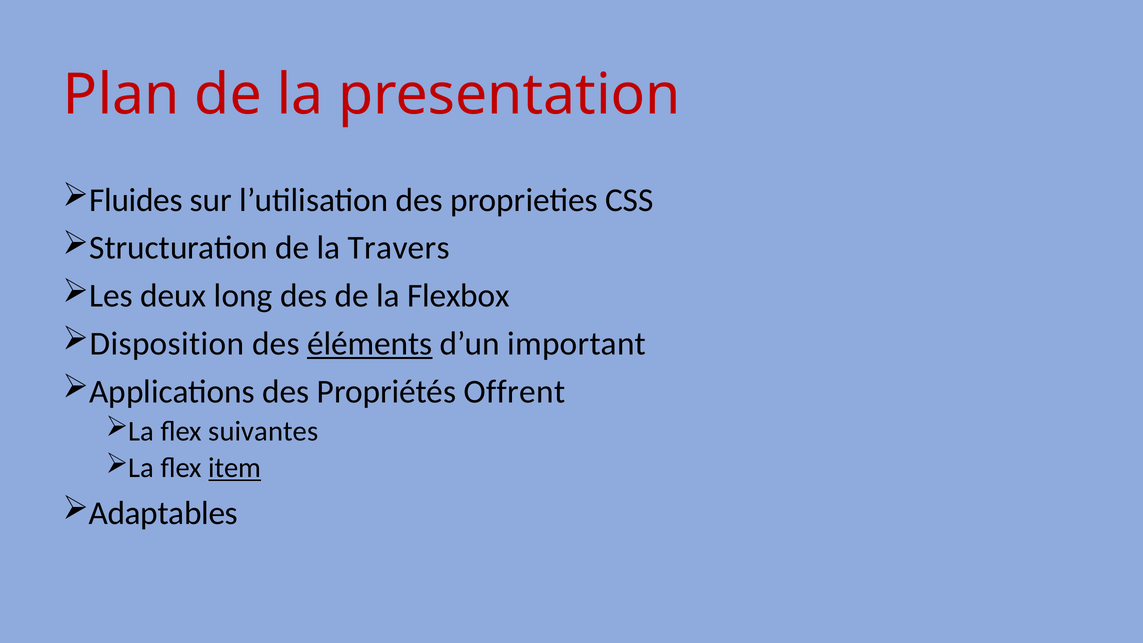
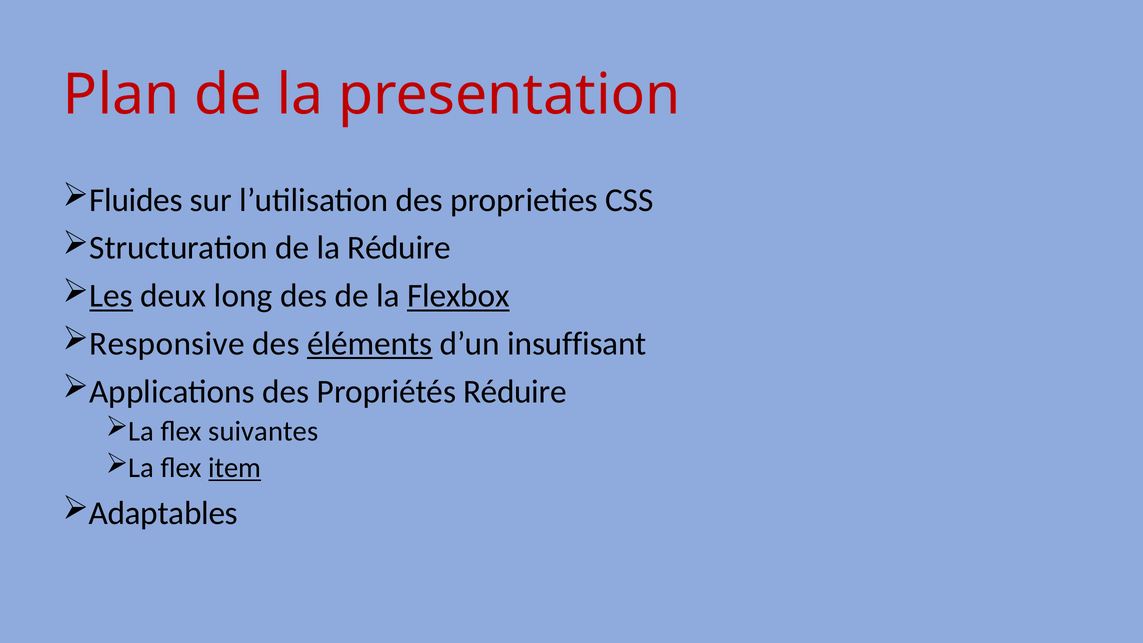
la Travers: Travers -> Réduire (399, 248)
Les underline: none -> present (111, 296)
Flexbox underline: none -> present (458, 296)
Disposition: Disposition -> Responsive (167, 344)
important: important -> insuffisant (577, 344)
Propriétés Offrent: Offrent -> Réduire (515, 392)
